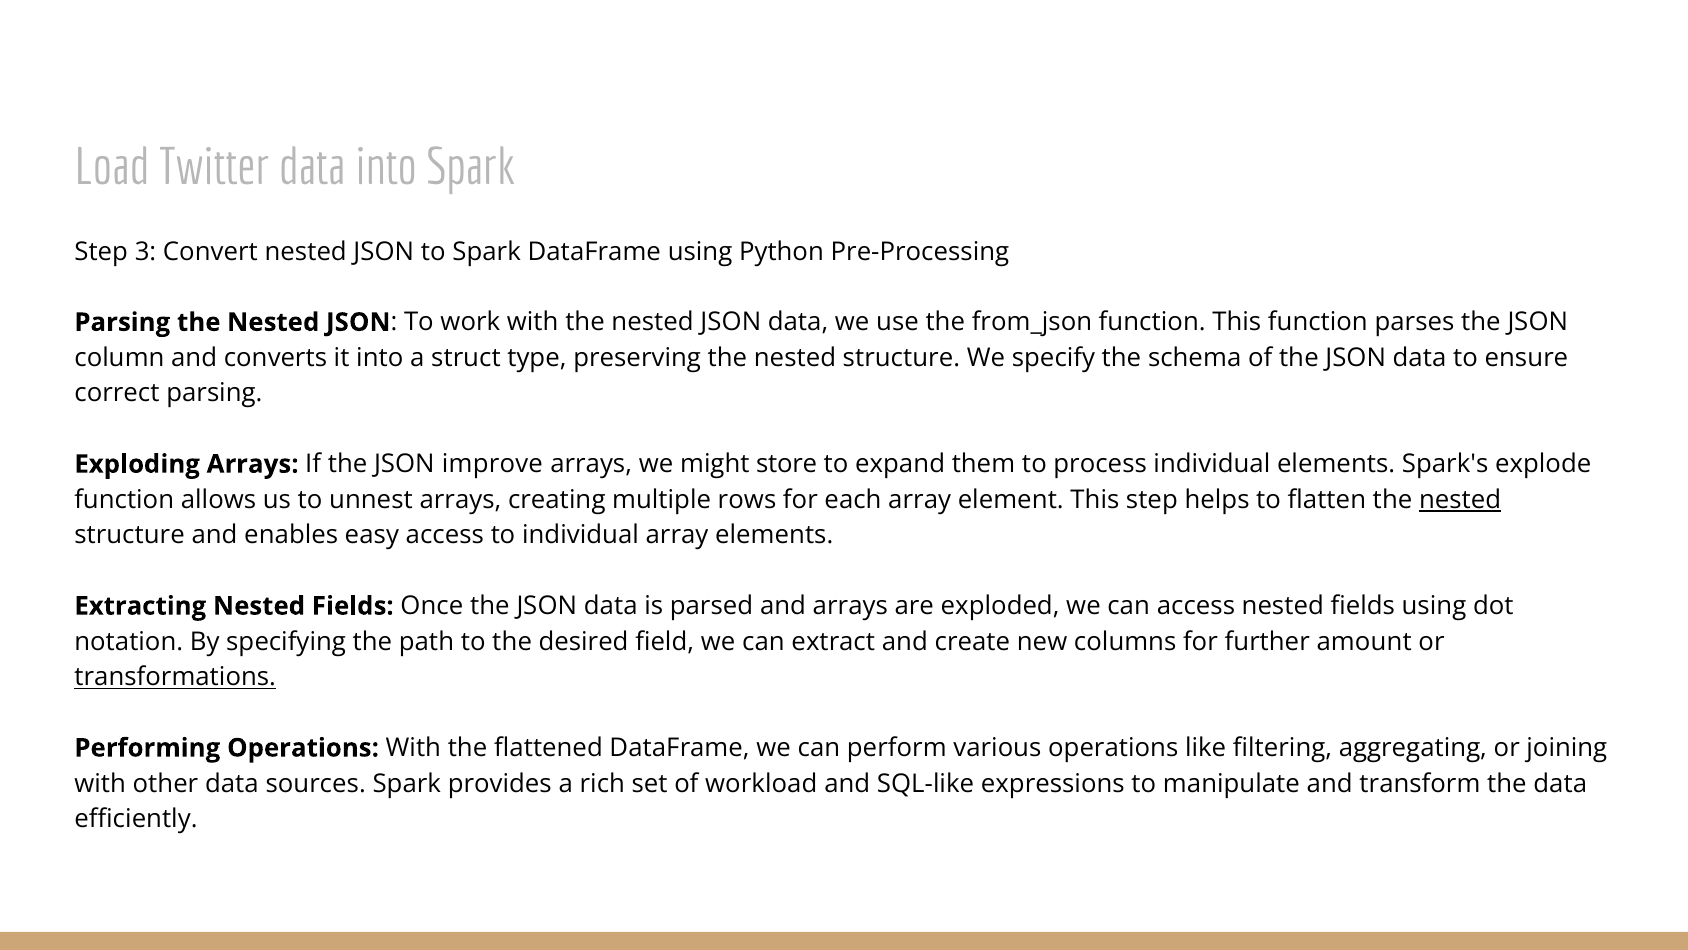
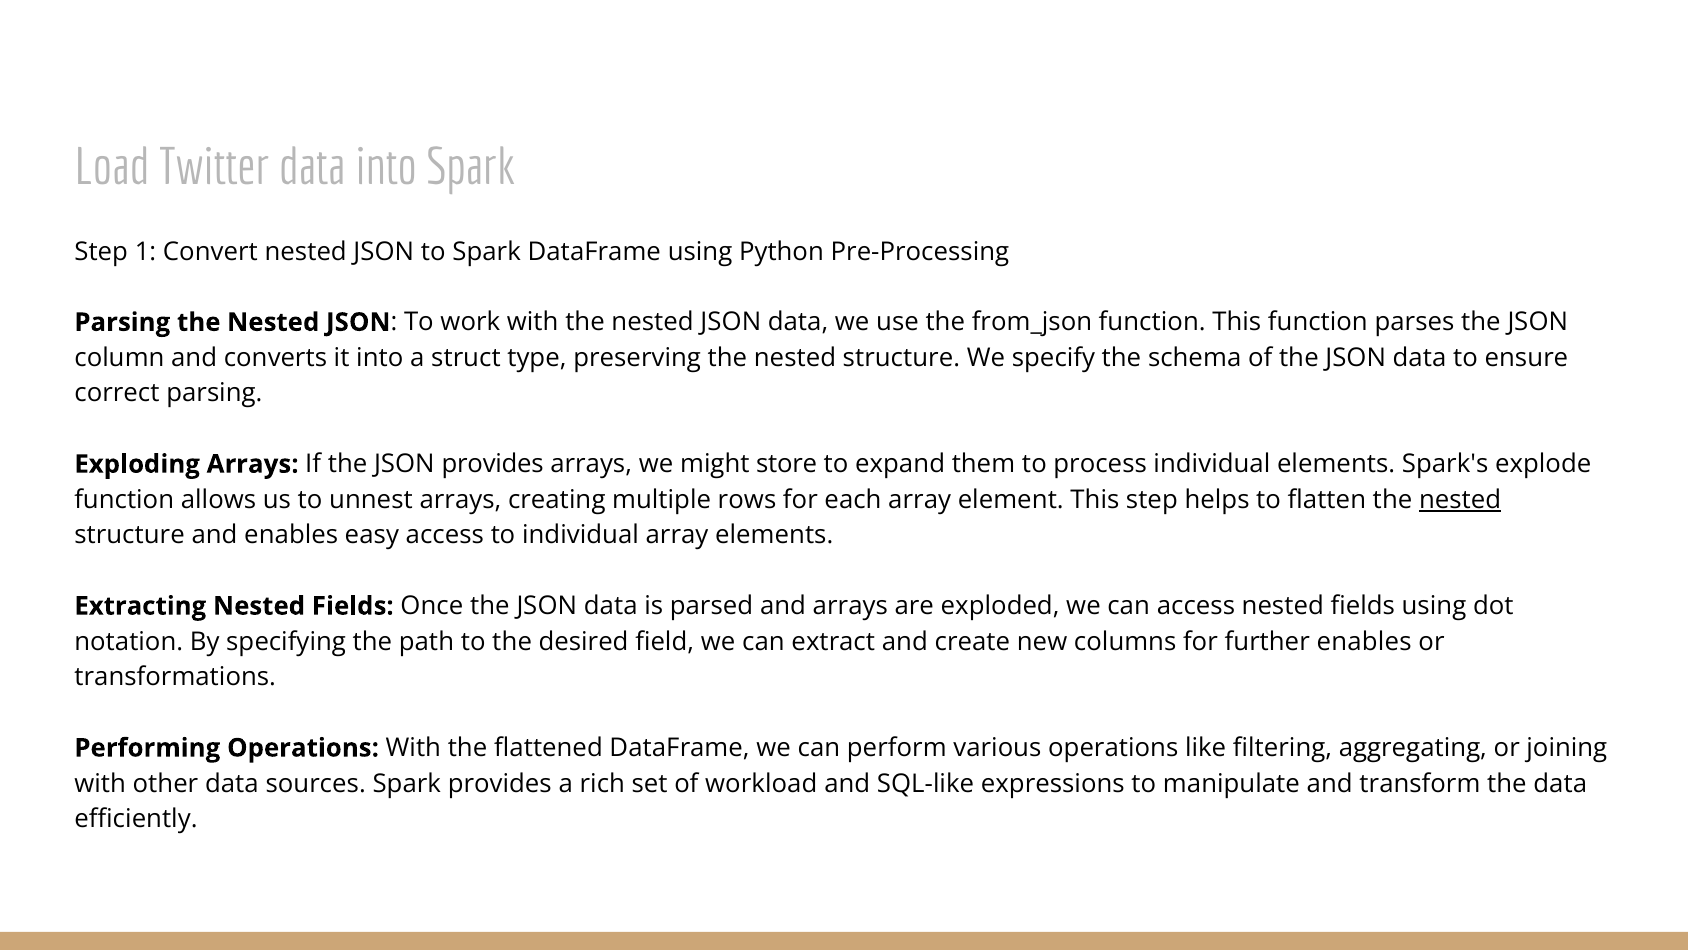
3: 3 -> 1 (146, 251)
JSON improve: improve -> provides (493, 464)
further amount: amount -> enables (1364, 641)
transformations underline: present -> none (175, 677)
